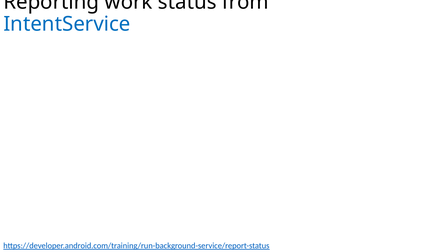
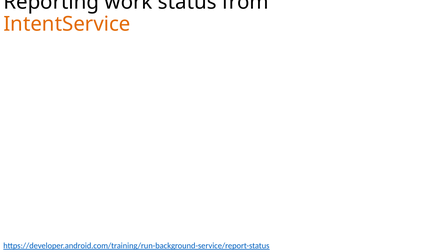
IntentService colour: blue -> orange (67, 24)
